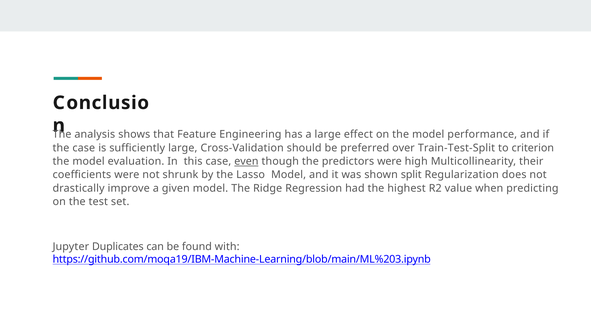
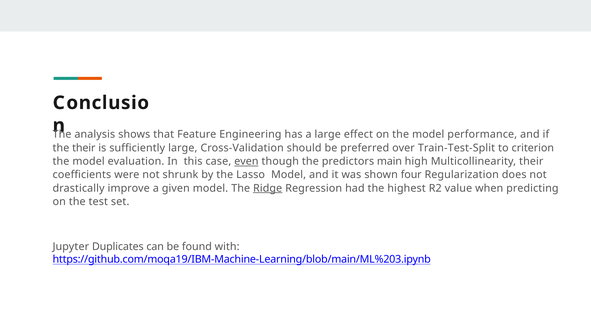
the case: case -> their (84, 148)
predictors were: were -> main (389, 162)
split: split -> four (411, 175)
Ridge underline: none -> present (268, 188)
